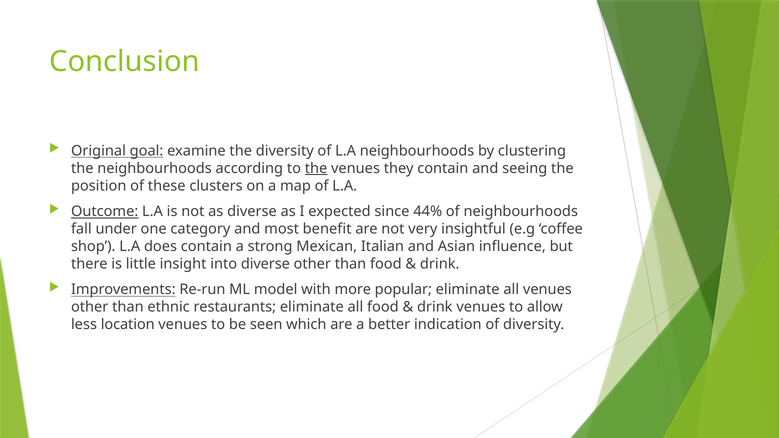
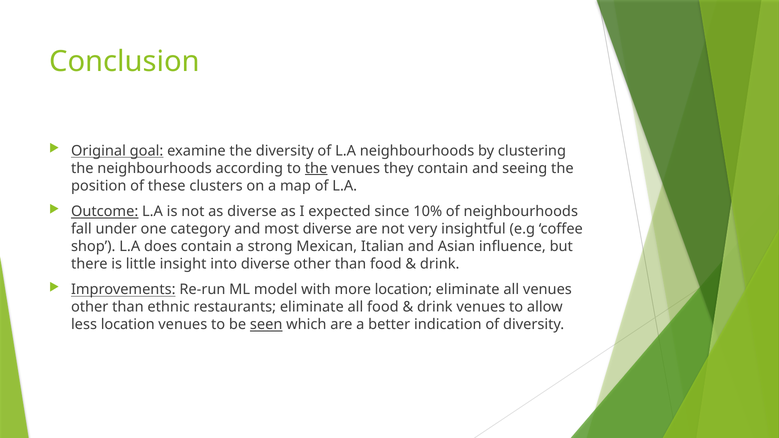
44%: 44% -> 10% (428, 211)
most benefit: benefit -> diverse (327, 229)
more popular: popular -> location (403, 290)
seen underline: none -> present (266, 325)
